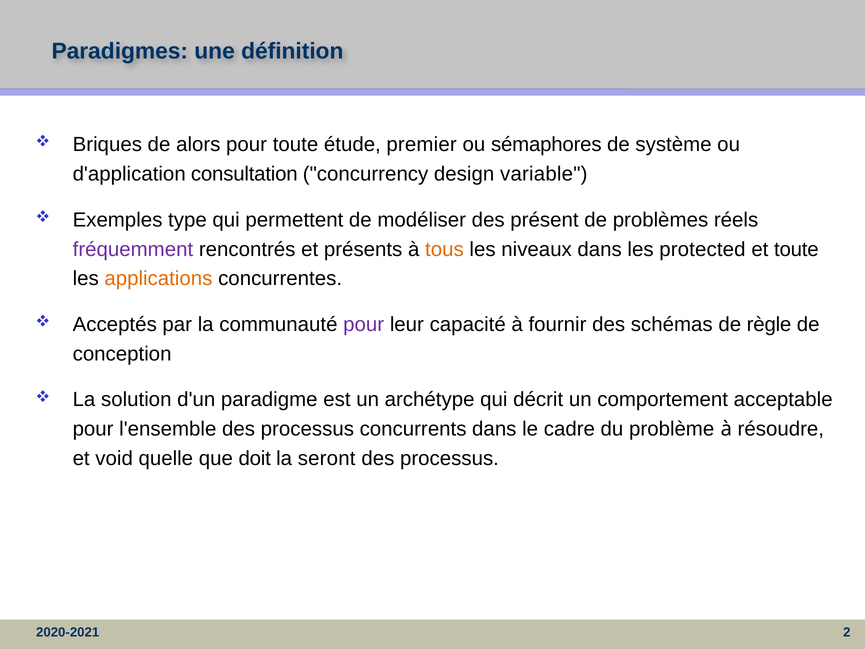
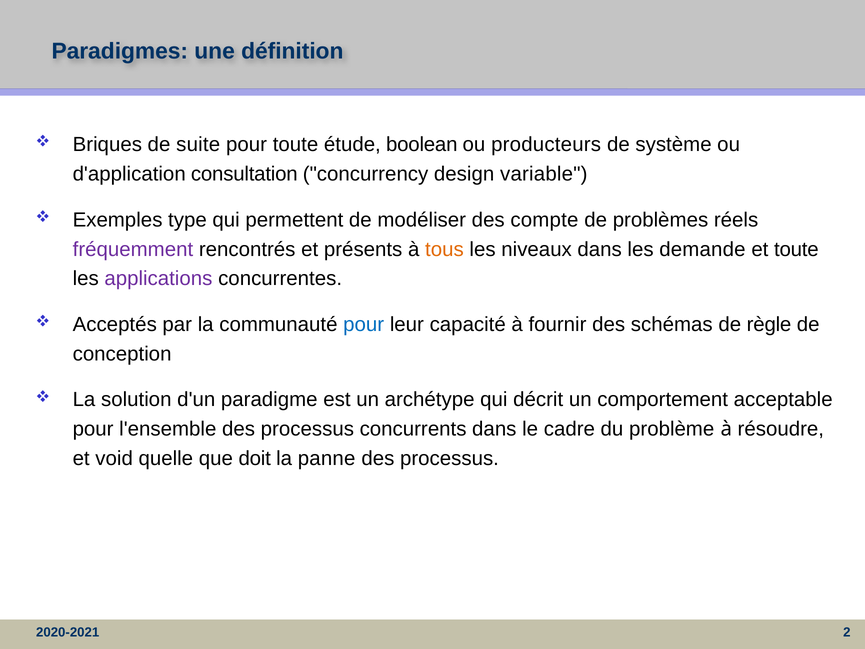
alors: alors -> suite (198, 145)
premier: premier -> boolean (422, 145)
sémaphores: sémaphores -> producteurs (546, 145)
présent: présent -> compte (544, 220)
protected: protected -> demande (702, 249)
applications colour: orange -> purple (158, 279)
pour colour: purple -> blue (364, 324)
seront: seront -> panne (327, 458)
